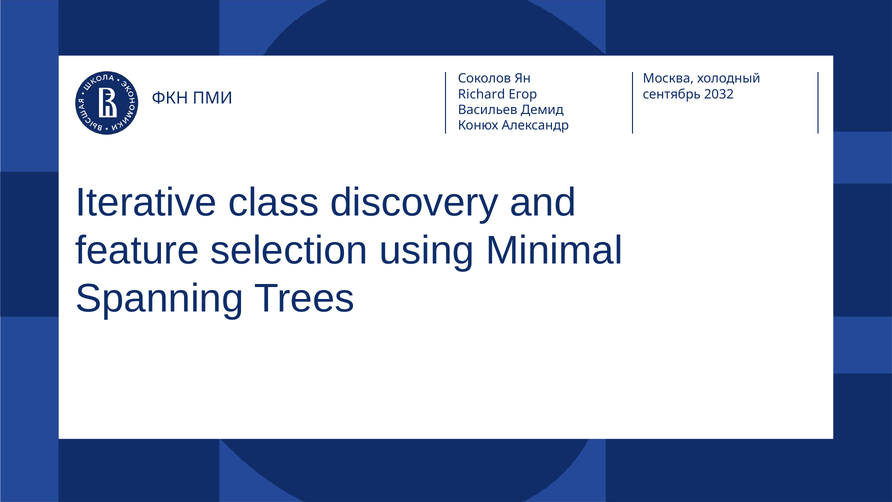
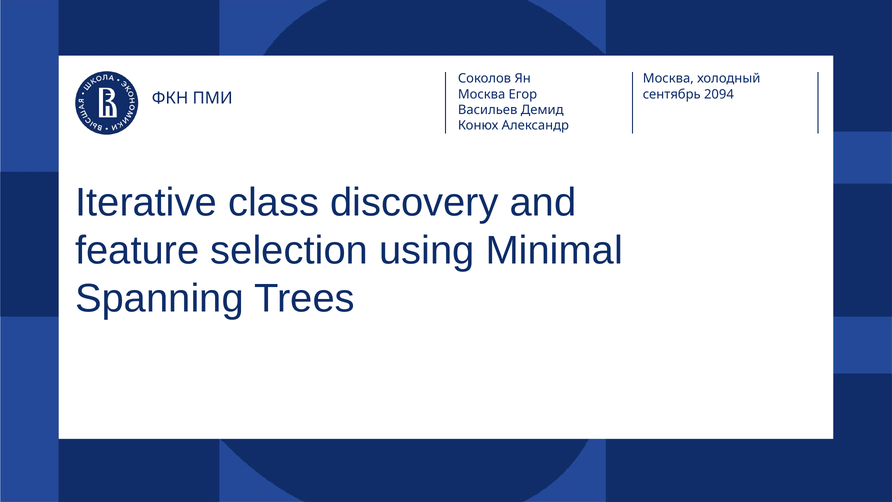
Richard: Richard -> Москва (482, 94)
2032: 2032 -> 2094 (719, 94)
